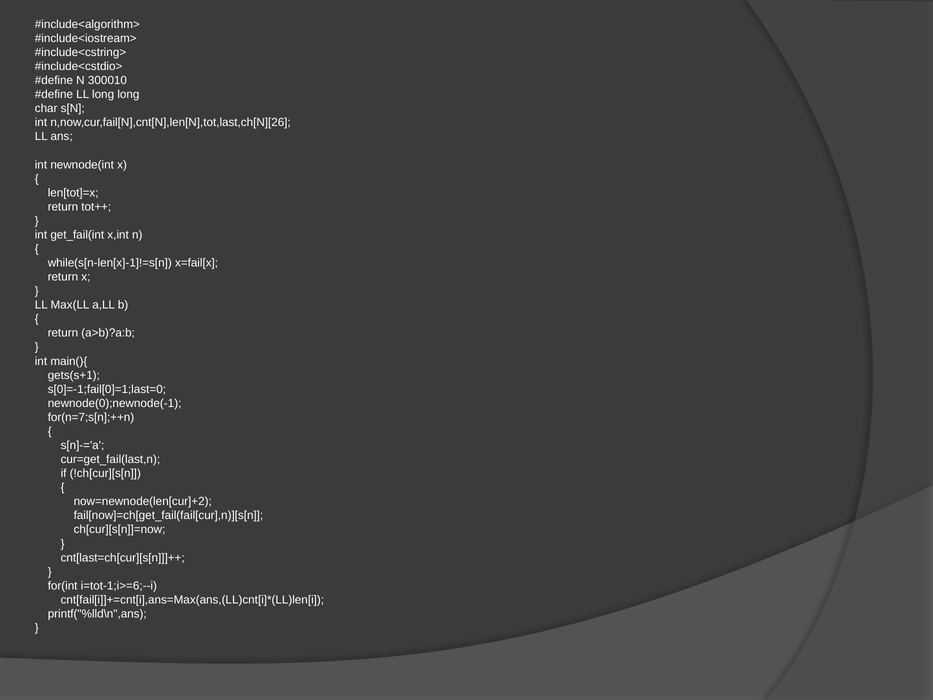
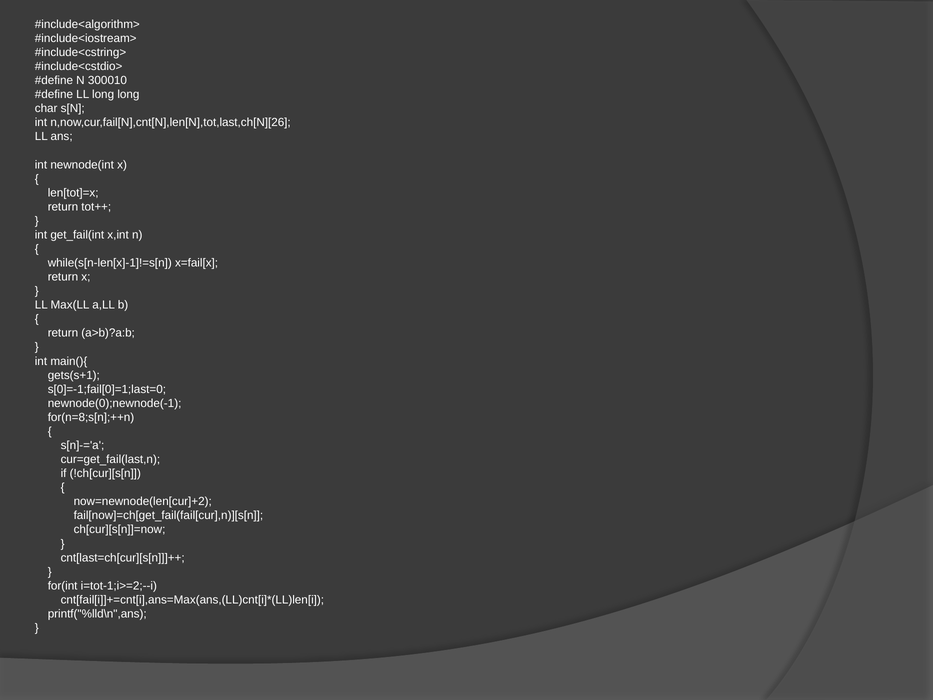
for(n=7;s[n];++n: for(n=7;s[n];++n -> for(n=8;s[n];++n (91, 417)
i=tot-1;i>=6;--i: i=tot-1;i>=6;--i -> i=tot-1;i>=2;--i (119, 586)
